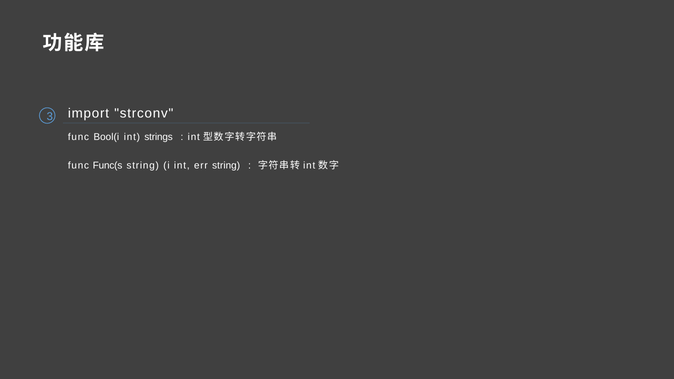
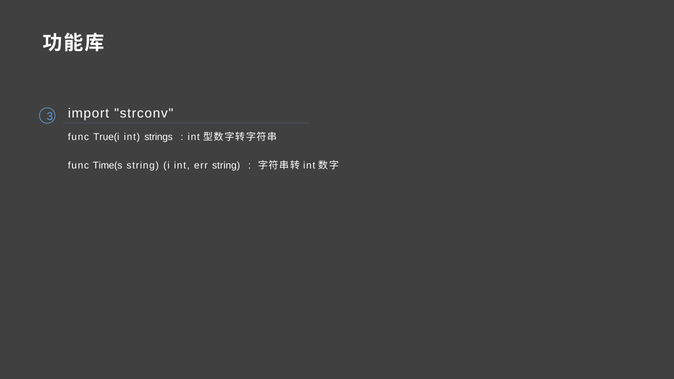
Bool(i: Bool(i -> True(i (106, 137)
Func(s: Func(s -> Time(s (108, 165)
